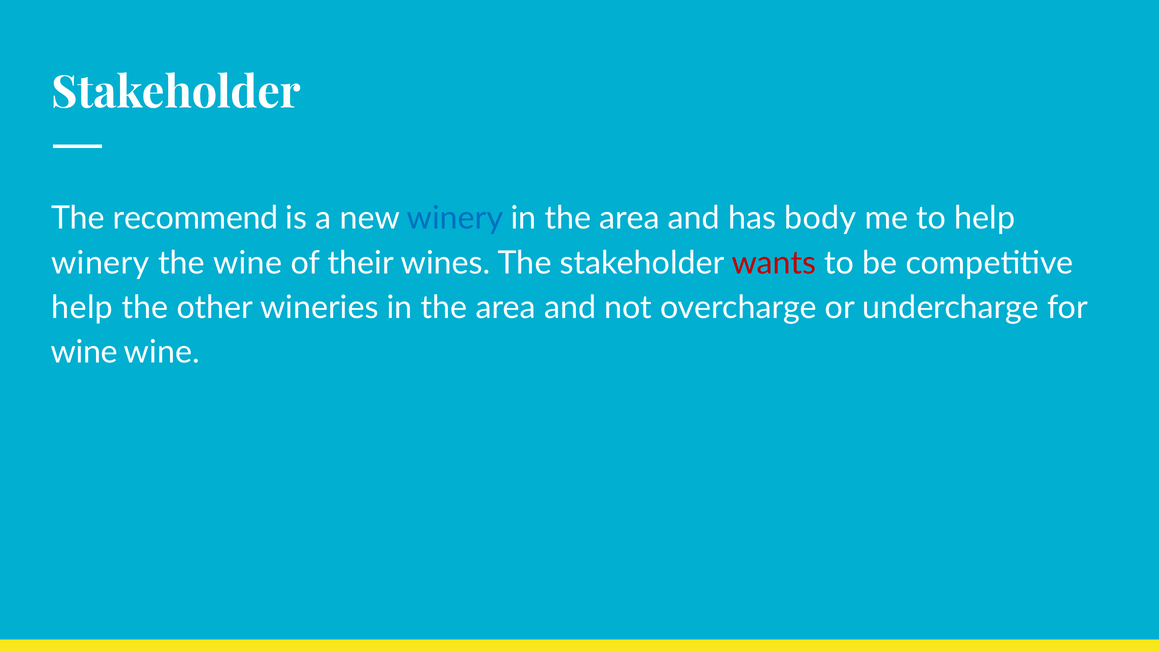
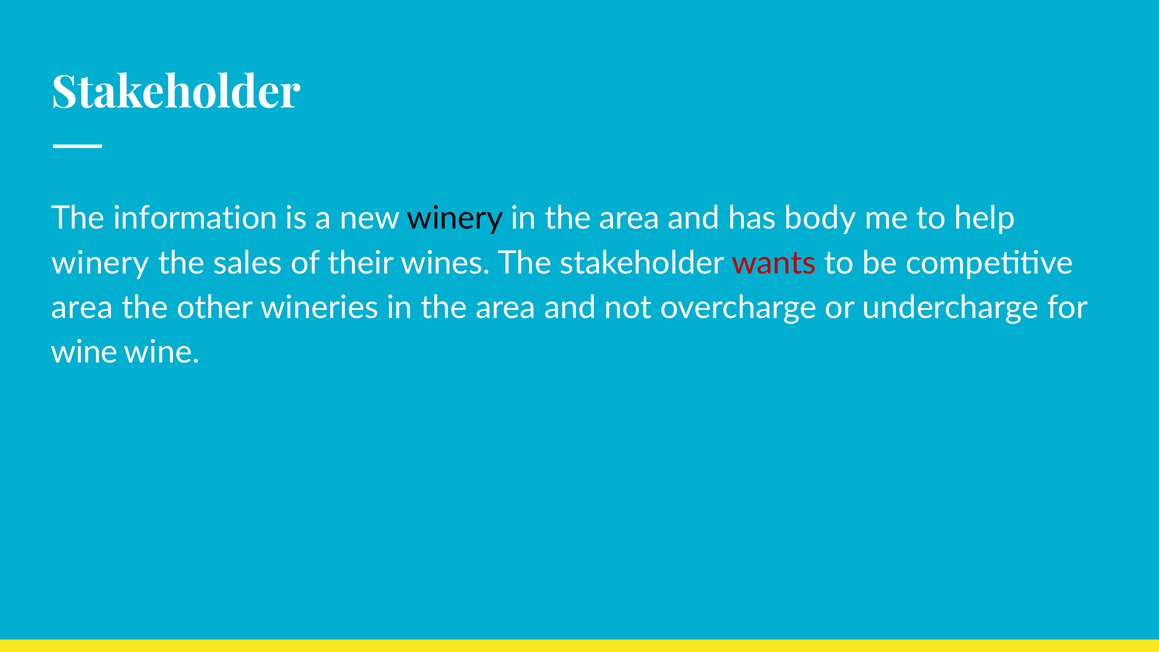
recommend: recommend -> information (195, 218)
winery colour: blue -> black (455, 218)
the wine: wine -> sales (248, 263)
help: help -> area (82, 308)
